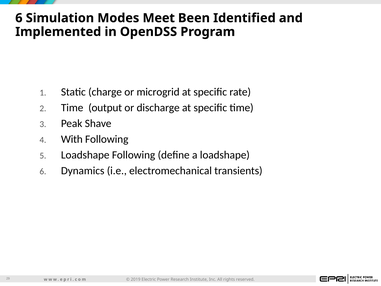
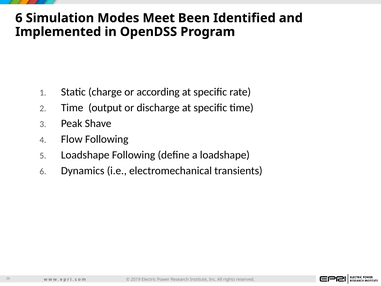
microgrid: microgrid -> according (158, 92)
With: With -> Flow (72, 139)
